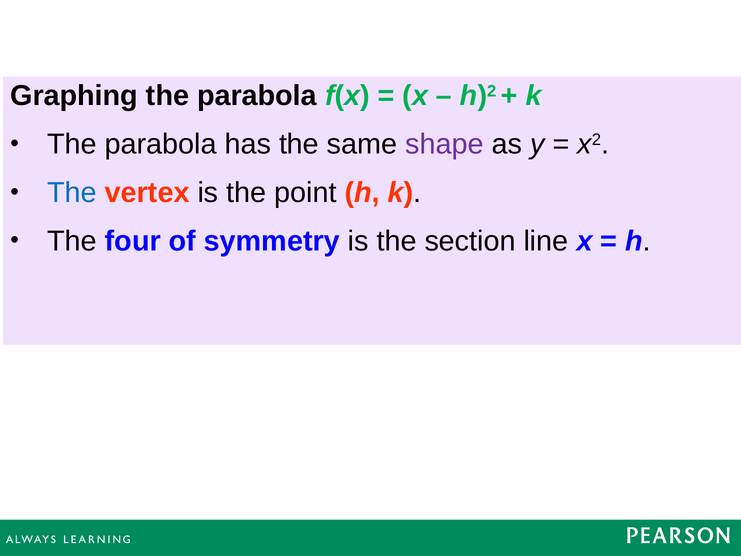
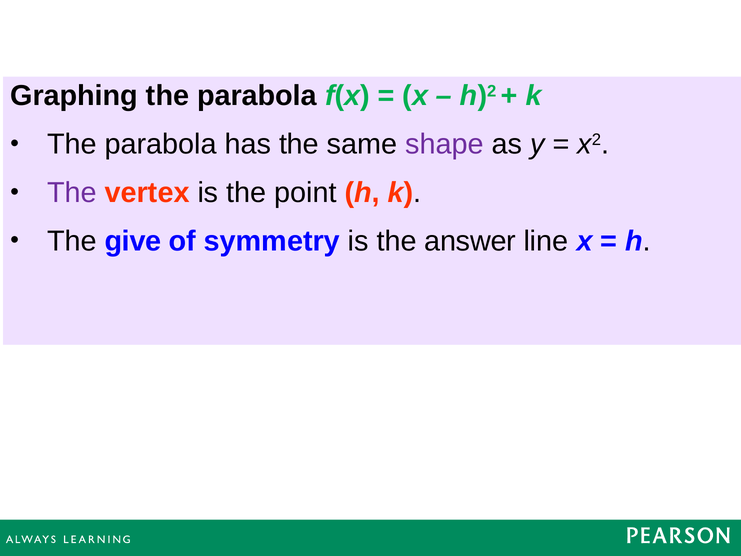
The colour: blue -> purple (72, 193)
four: four -> give (133, 241)
section: section -> answer (470, 241)
